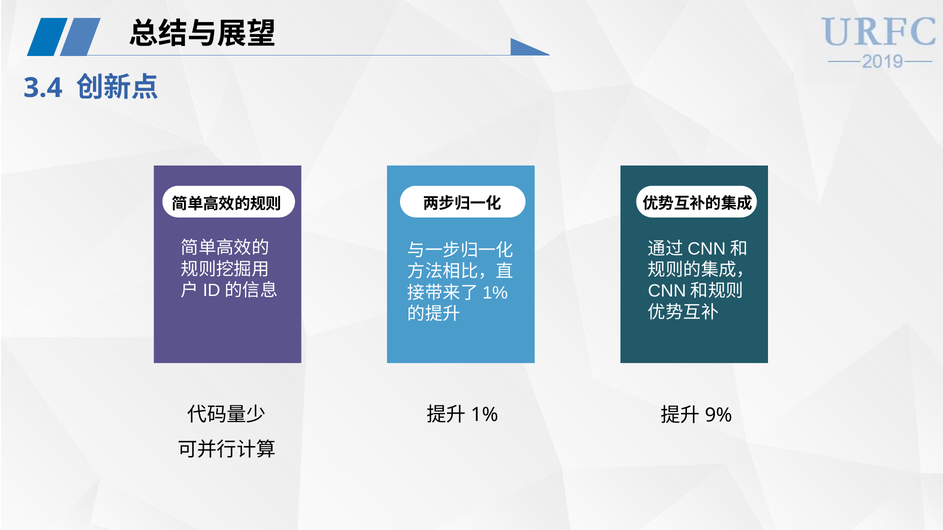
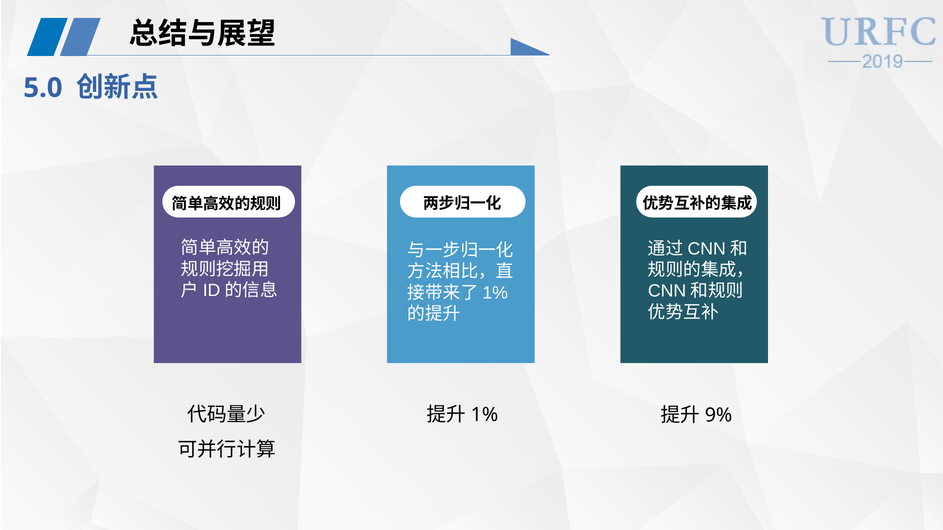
3.4: 3.4 -> 5.0 (43, 88)
